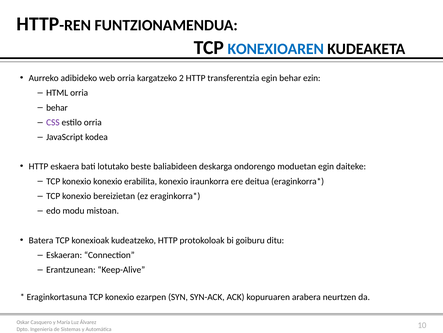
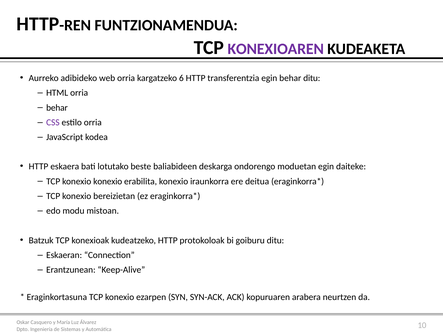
KONEXIOAREN colour: blue -> purple (276, 49)
2: 2 -> 6 (181, 78)
behar ezin: ezin -> ditu (312, 78)
Batera: Batera -> Batzuk (41, 240)
